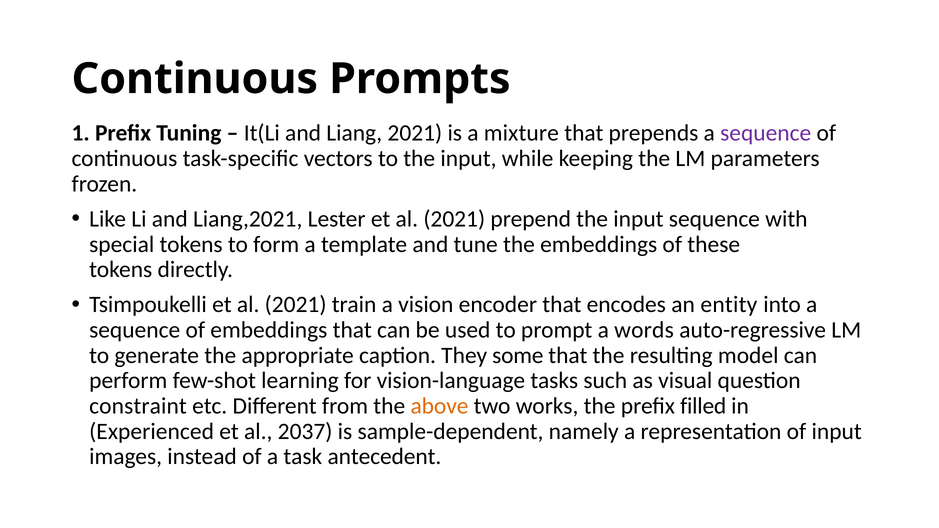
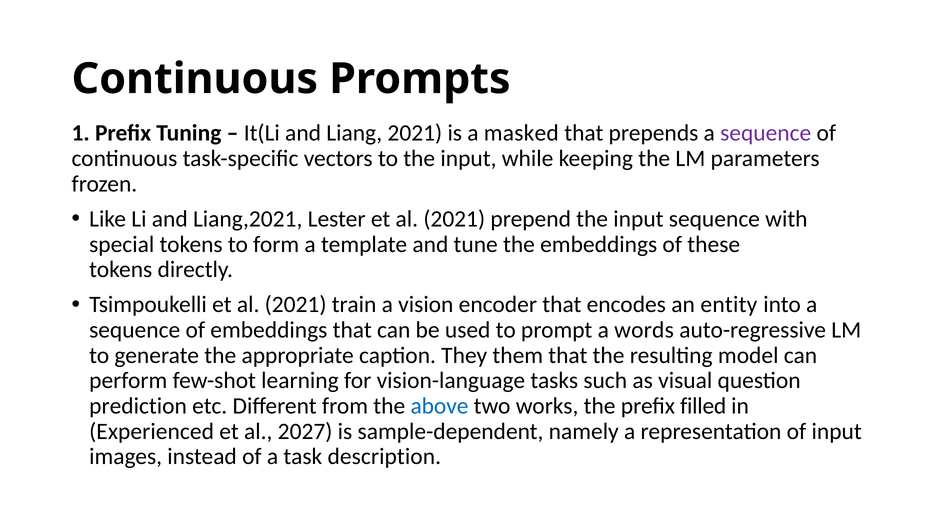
mixture: mixture -> masked (521, 133)
some: some -> them (518, 356)
constraint: constraint -> prediction (138, 406)
above colour: orange -> blue (440, 406)
2037: 2037 -> 2027 (305, 432)
antecedent: antecedent -> description (384, 457)
